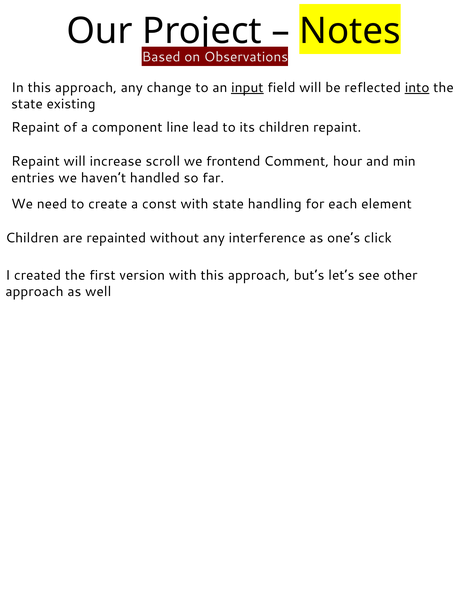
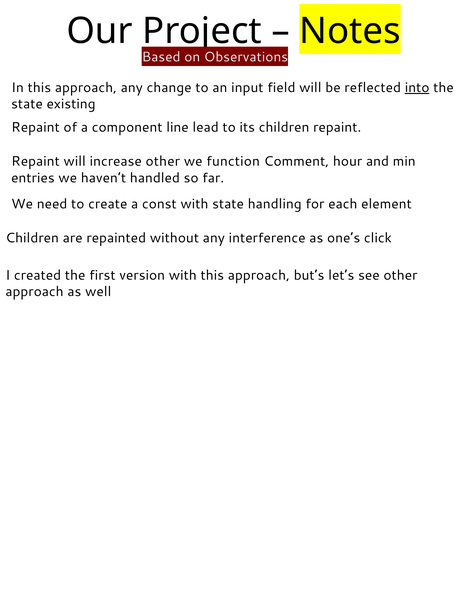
input underline: present -> none (247, 88)
increase scroll: scroll -> other (163, 161)
frontend: frontend -> function (233, 161)
